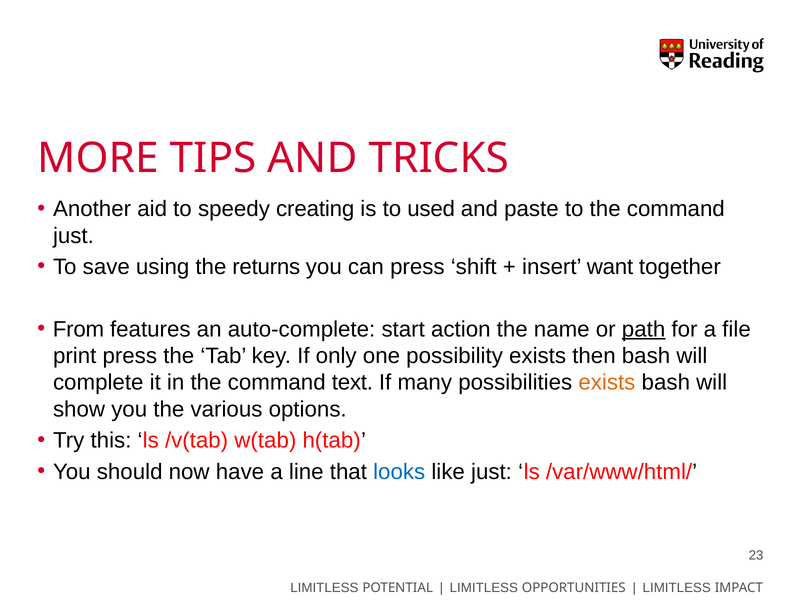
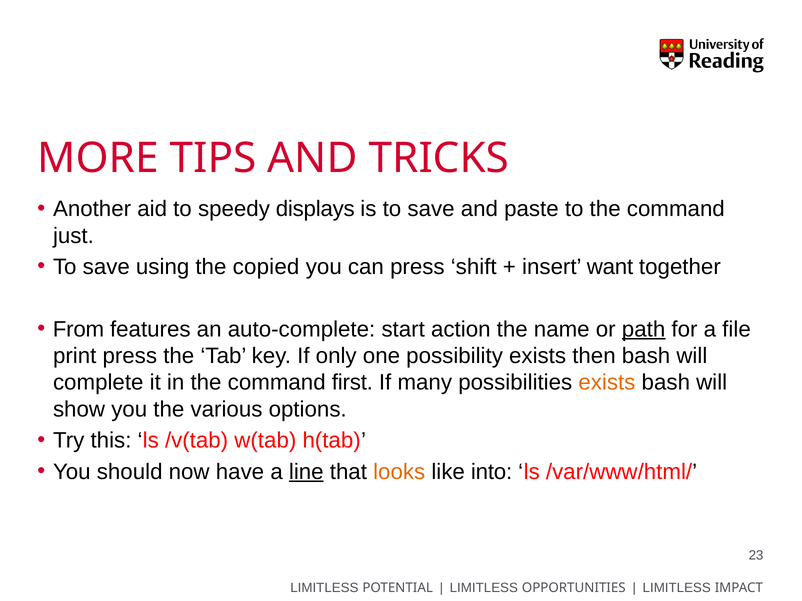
creating: creating -> displays (315, 209)
is to used: used -> save (431, 209)
returns: returns -> copied (266, 267)
text: text -> first (352, 383)
line underline: none -> present (306, 472)
looks colour: blue -> orange (399, 472)
like just: just -> into (492, 472)
